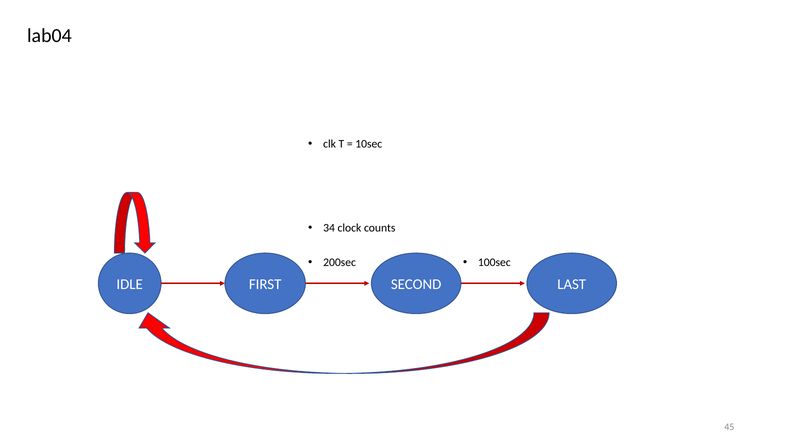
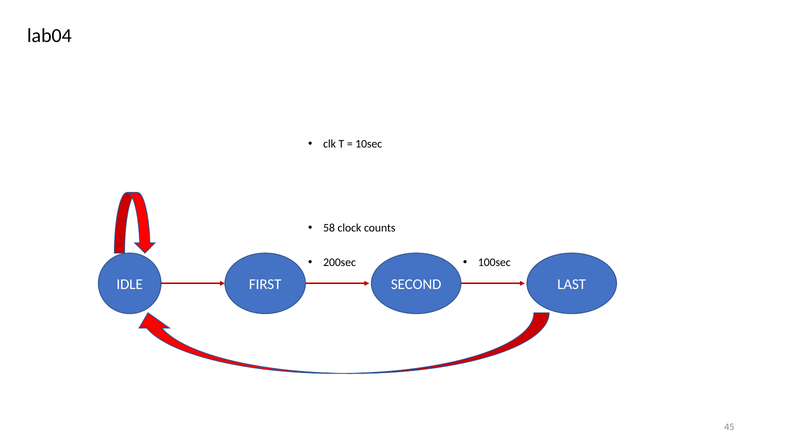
34: 34 -> 58 (329, 228)
